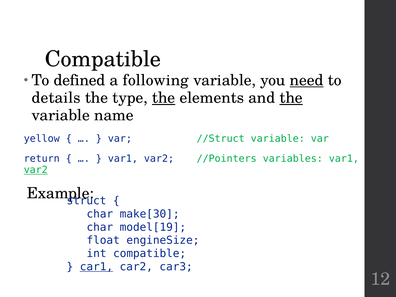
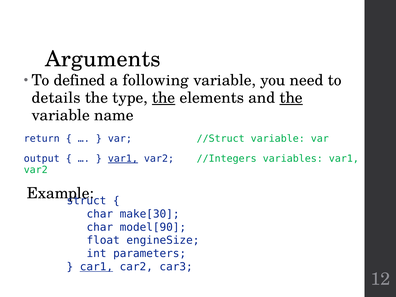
Compatible: Compatible -> Arguments (103, 59)
need underline: present -> none (307, 80)
yellow: yellow -> return (42, 139)
return: return -> output (42, 159)
var1 underline: none -> present (123, 159)
//Pointers: //Pointers -> //Integers (227, 159)
var2 underline: present -> none (36, 170)
model[19: model[19 -> model[90 (153, 227)
int compatible: compatible -> parameters (150, 254)
